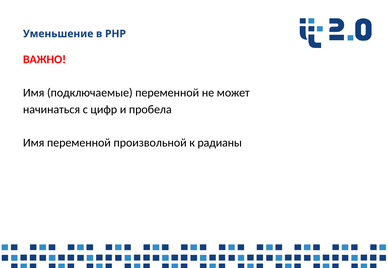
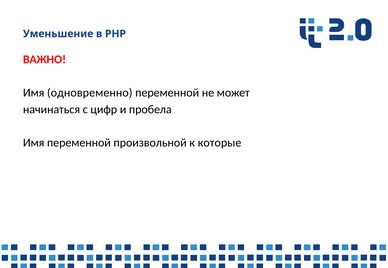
подключаемые: подключаемые -> одновременно (90, 93)
радианы: радианы -> которые (220, 143)
